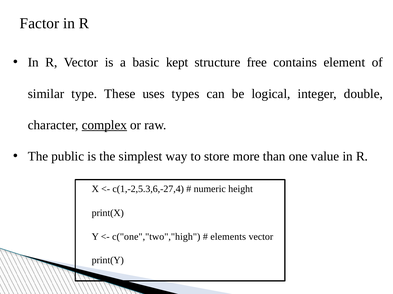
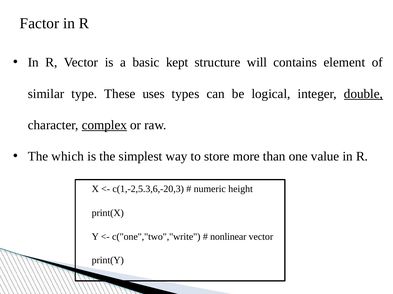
free: free -> will (257, 62)
double underline: none -> present (363, 94)
public: public -> which (68, 157)
c(1,-2,5.3,6,-27,4: c(1,-2,5.3,6,-27,4 -> c(1,-2,5.3,6,-20,3 (148, 189)
c("one","two","high: c("one","two","high -> c("one","two","write (156, 237)
elements: elements -> nonlinear (228, 237)
